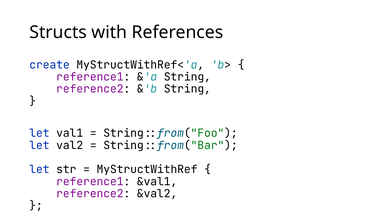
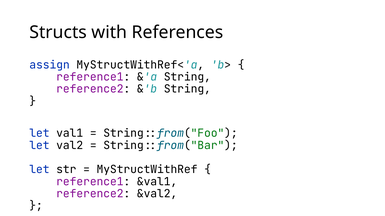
create: create -> assign (50, 65)
